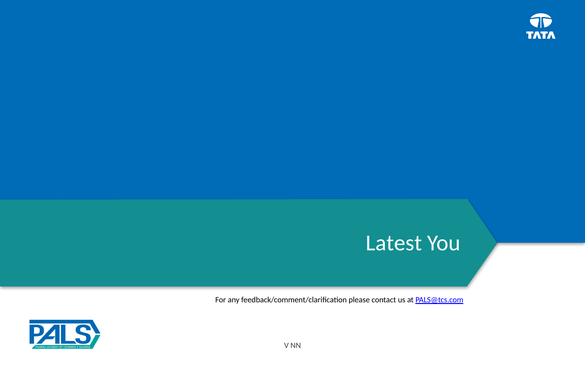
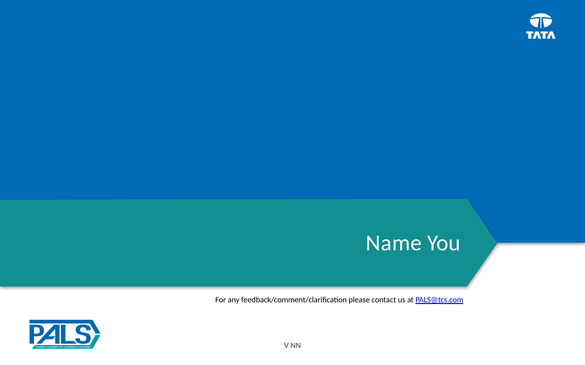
Latest: Latest -> Name (394, 243)
